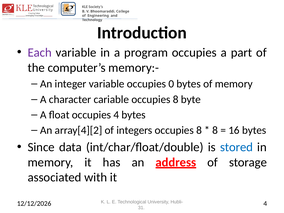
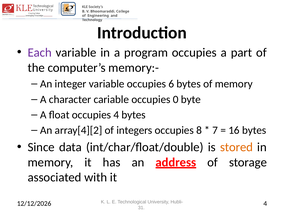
0: 0 -> 6 (171, 84)
cariable occupies 8: 8 -> 0 (176, 99)
8: 8 -> 7 (215, 130)
stored colour: blue -> orange (236, 147)
